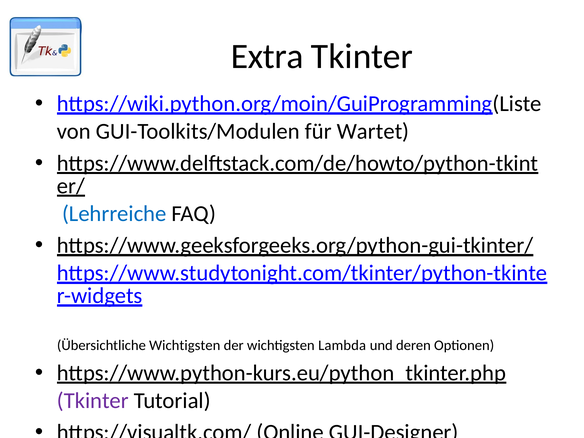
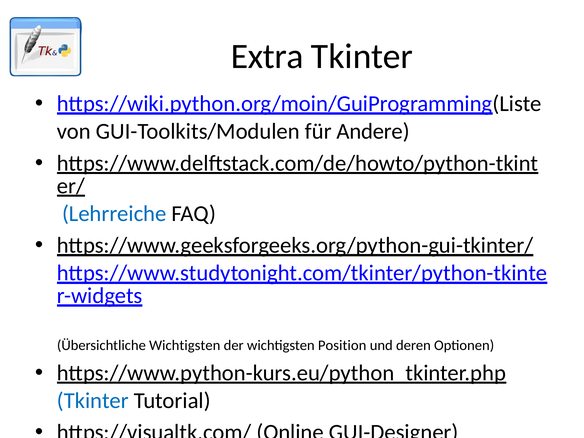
Wartet: Wartet -> Andere (373, 131)
Lambda: Lambda -> Position (342, 345)
Tkinter colour: purple -> blue (93, 401)
